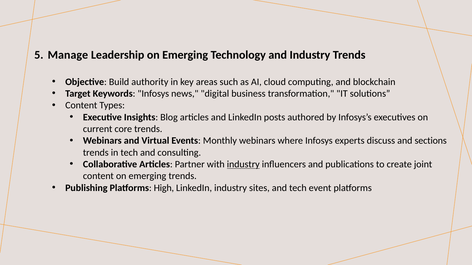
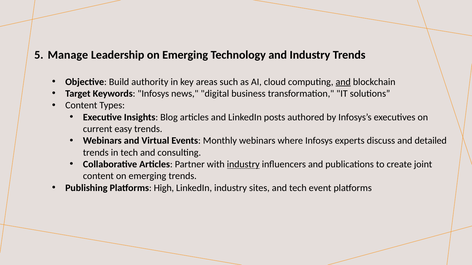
and underline: none -> present (343, 82)
core: core -> easy (123, 129)
sections: sections -> detailed (431, 141)
